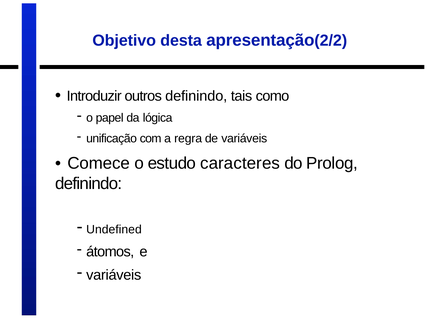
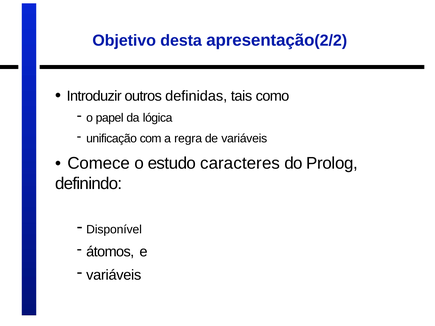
outros definindo: definindo -> definidas (196, 96)
Undefined: Undefined -> Disponível (114, 230)
